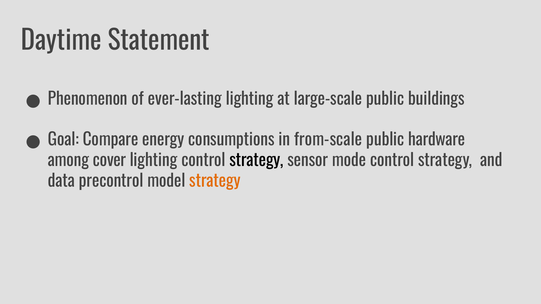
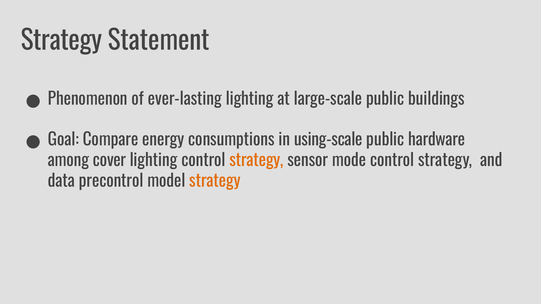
Daytime: Daytime -> Strategy (61, 41)
from-scale: from-scale -> using-scale (328, 140)
strategy colour: black -> orange (256, 161)
